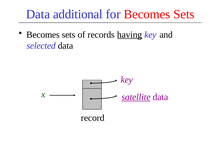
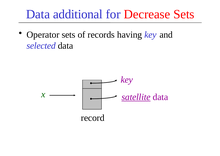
for Becomes: Becomes -> Decrease (147, 14)
Becomes: Becomes -> Operator (43, 35)
having underline: present -> none (130, 35)
